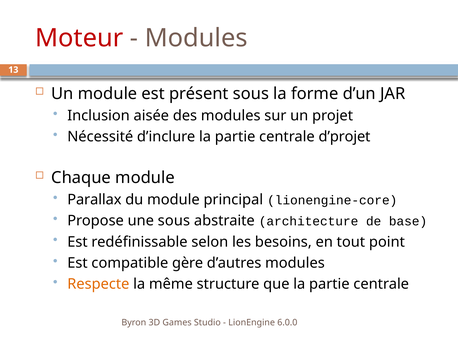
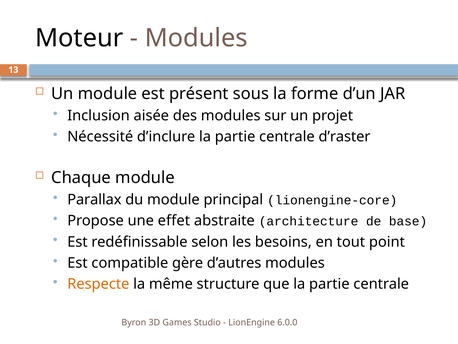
Moteur colour: red -> black (79, 38)
d’projet: d’projet -> d’raster (344, 137)
une sous: sous -> effet (174, 220)
